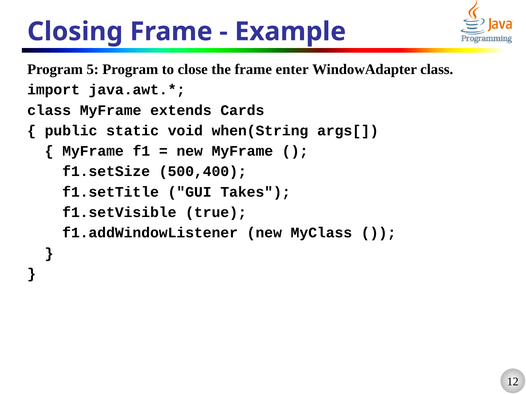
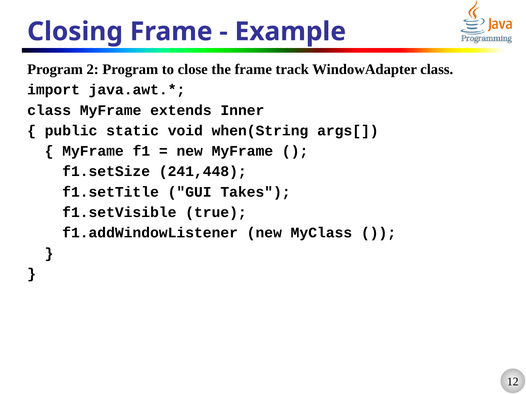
5: 5 -> 2 (93, 69)
enter: enter -> track (292, 69)
Cards: Cards -> Inner (242, 110)
500,400: 500,400 -> 241,448 (203, 172)
